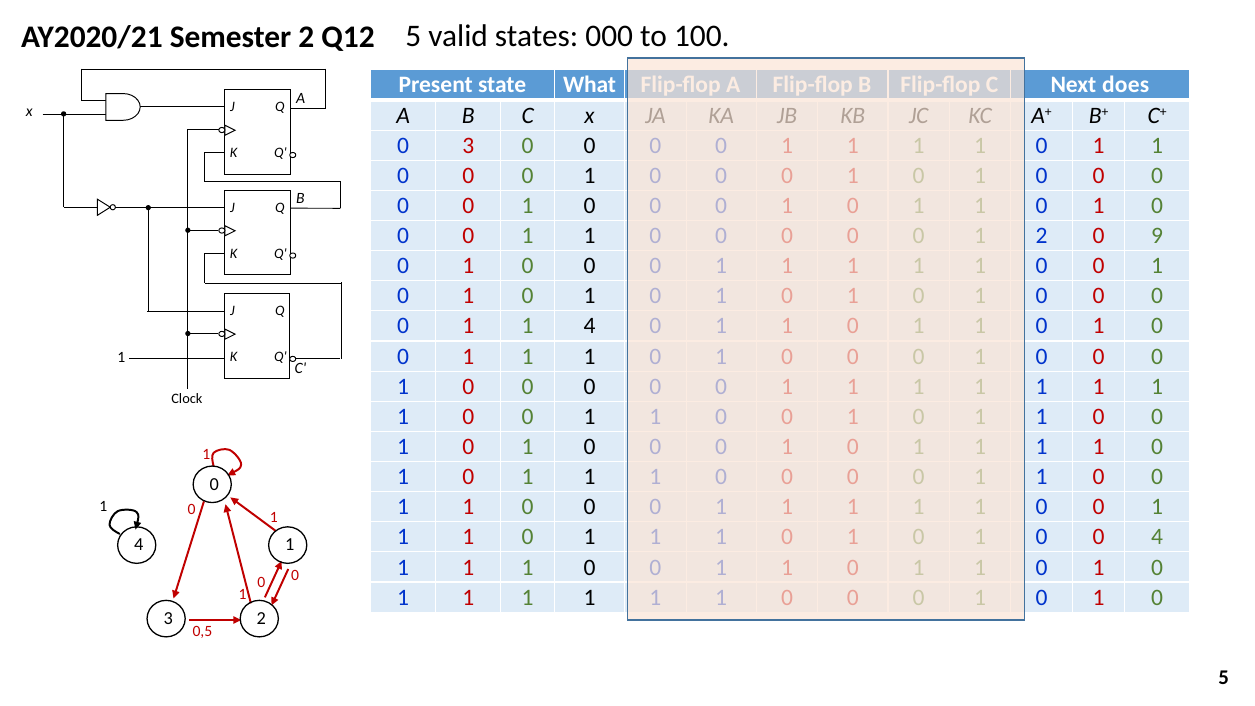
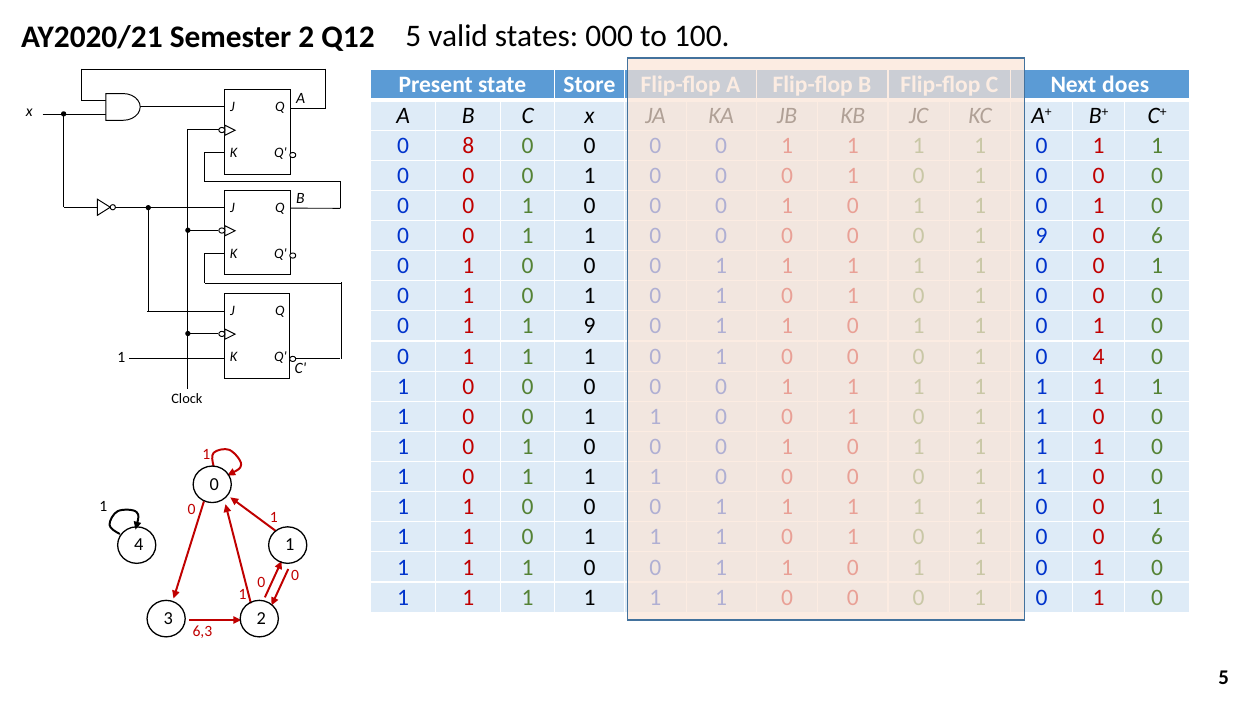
What: What -> Store (589, 85)
0 3: 3 -> 8 (468, 145)
2: 2 -> 9 (1042, 236)
9: 9 -> 6 (1157, 236)
1 1 4: 4 -> 9 (590, 326)
0: 0 -> 4 (1099, 356)
0 0 4: 4 -> 6 (1157, 537)
0,5: 0,5 -> 6,3 (202, 631)
